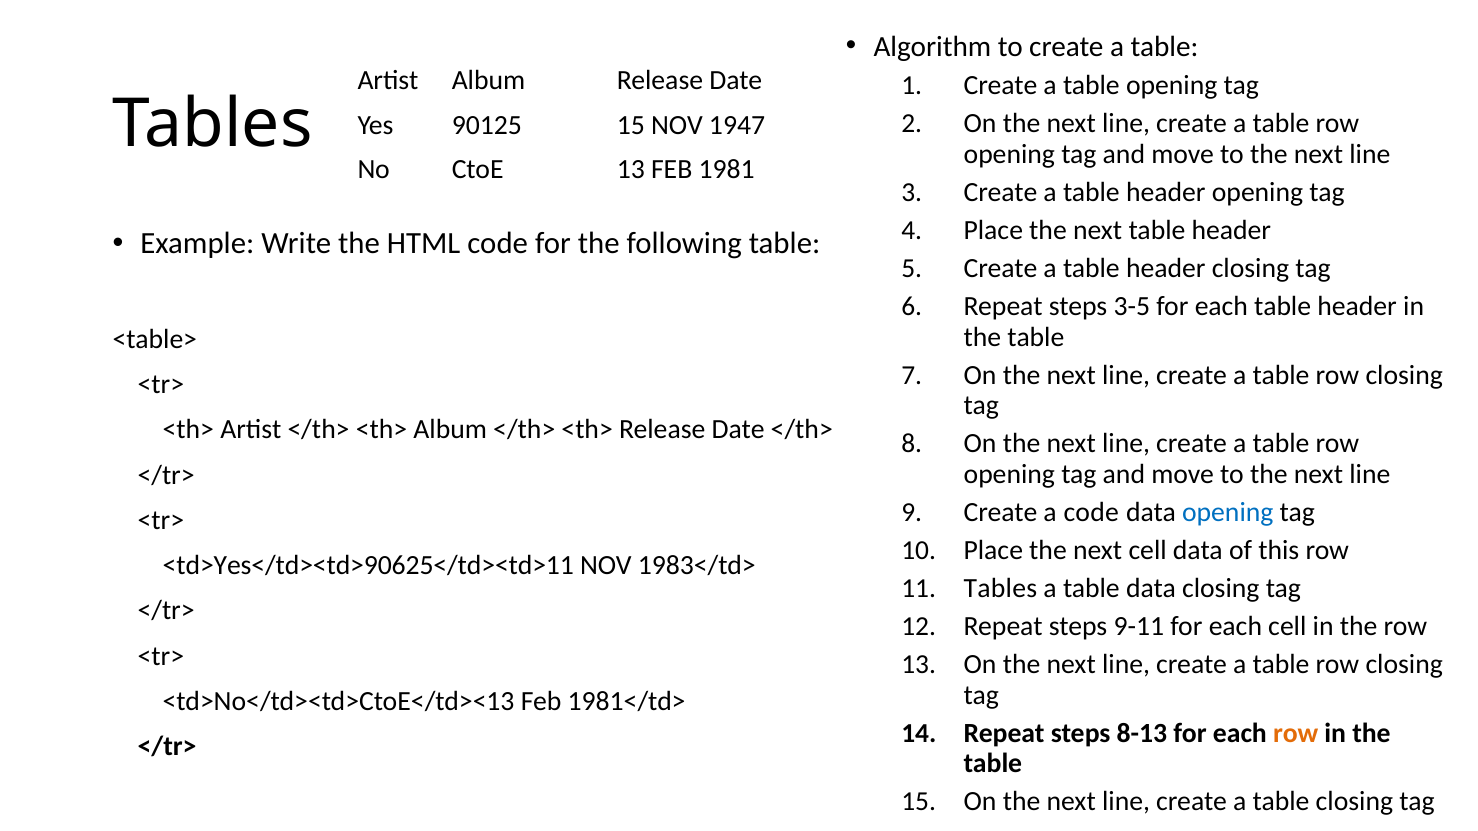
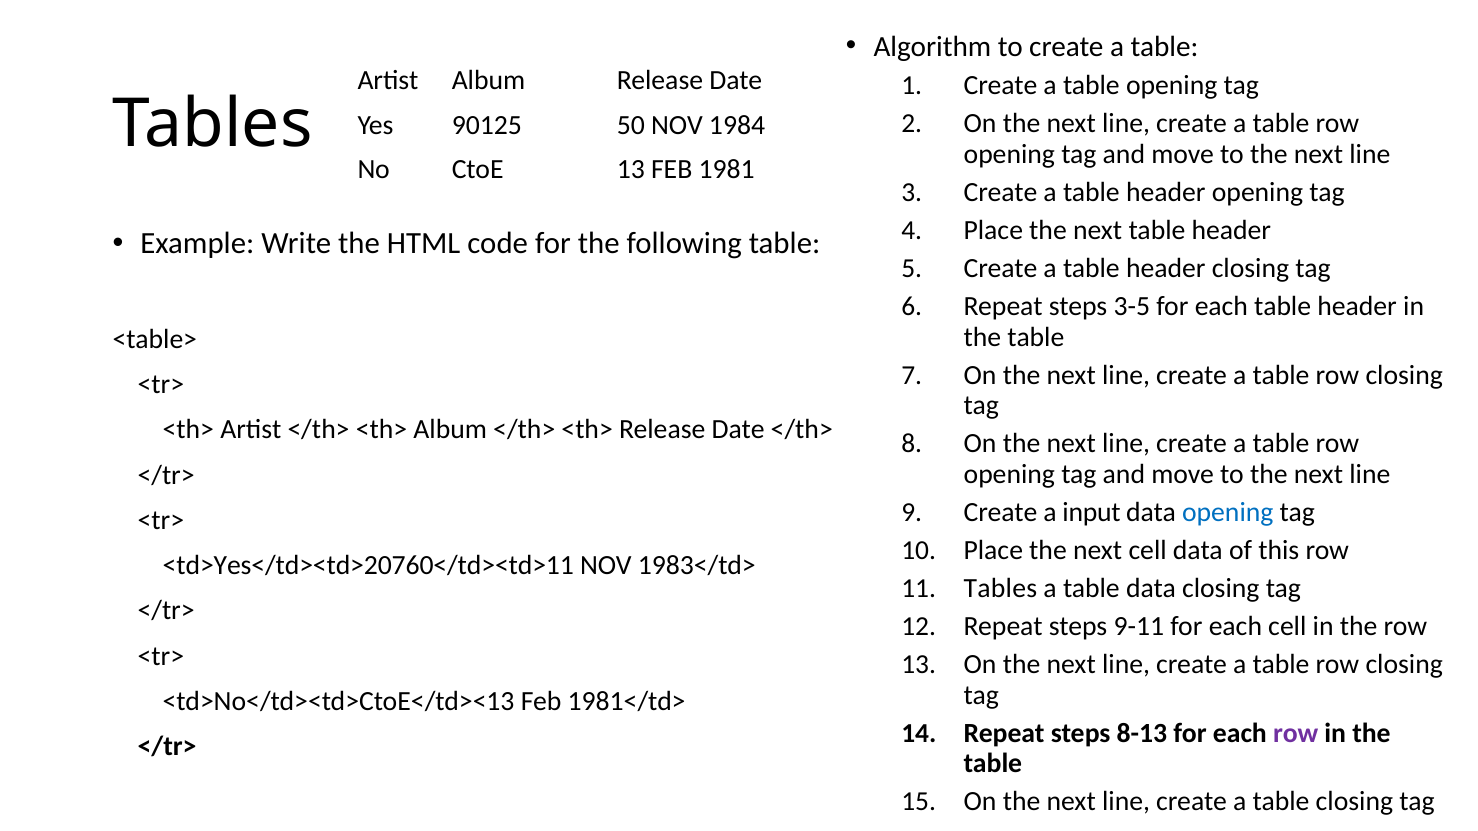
90125 15: 15 -> 50 (631, 125)
1947: 1947 -> 1984 (737, 125)
a code: code -> input (1092, 512)
<td>Yes</td><td>90625</td><td>11: <td>Yes</td><td>90625</td><td>11 -> <td>Yes</td><td>20760</td><td>11 (368, 566)
row colour: orange -> purple (1296, 734)
